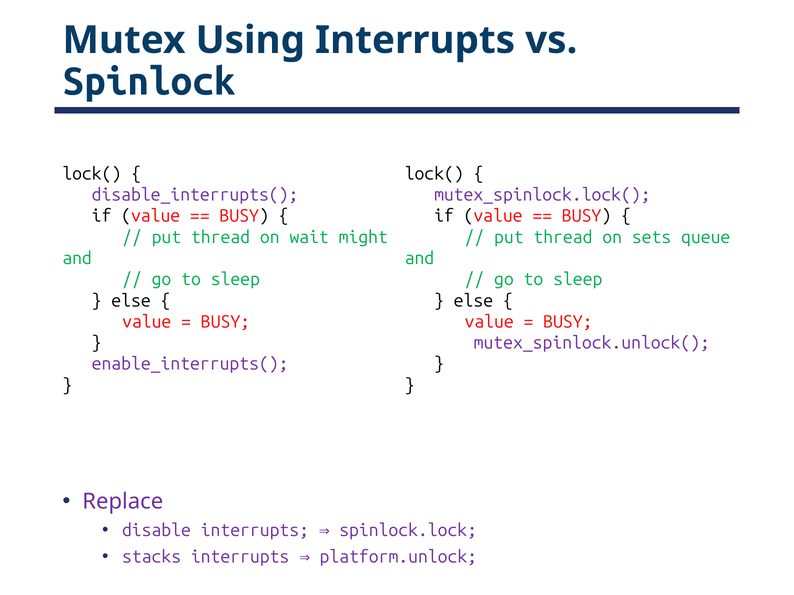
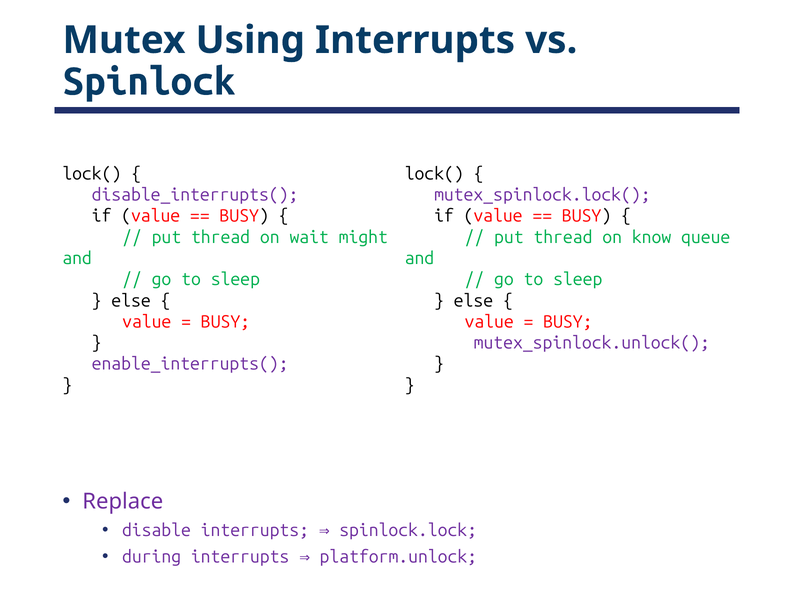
sets: sets -> know (652, 238)
stacks: stacks -> during (152, 558)
